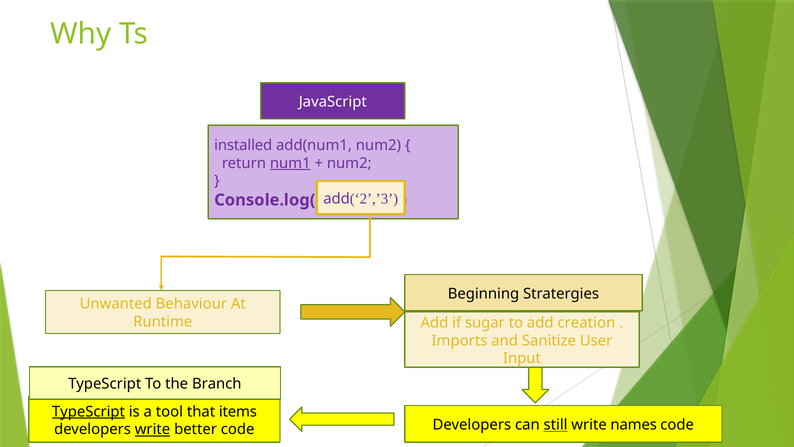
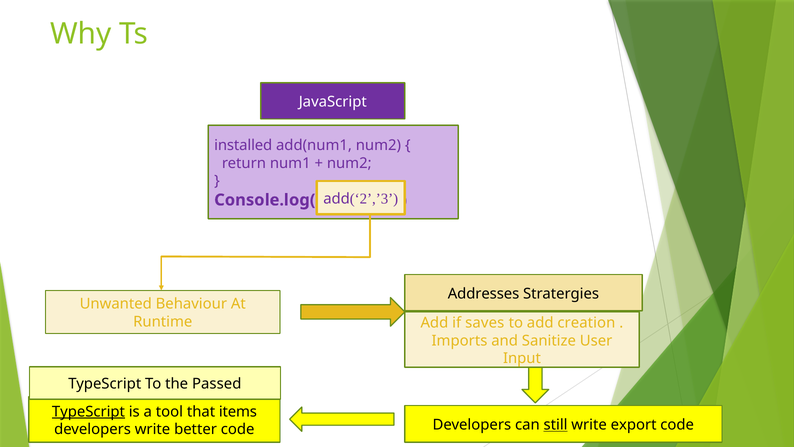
num1 underline: present -> none (290, 163)
Beginning: Beginning -> Addresses (484, 293)
sugar: sugar -> saves (485, 322)
Branch: Branch -> Passed (217, 384)
names: names -> export (634, 424)
write underline: present -> none (153, 429)
